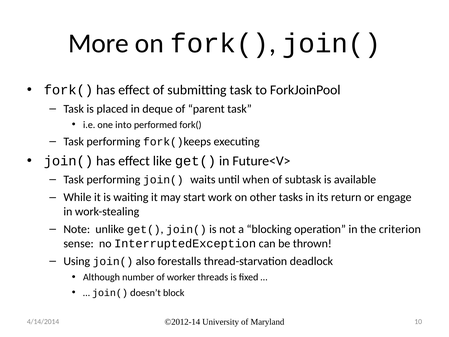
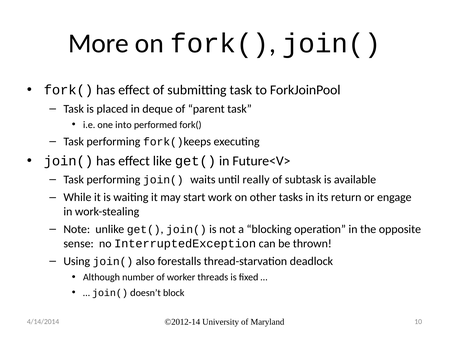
when: when -> really (256, 180)
criterion: criterion -> opposite (400, 229)
